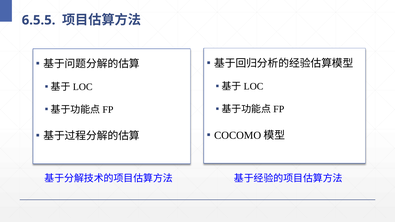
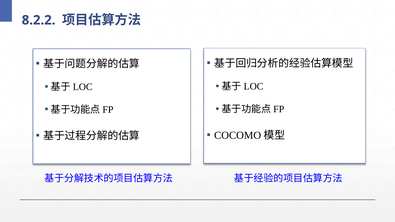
6.5.5: 6.5.5 -> 8.2.2 (39, 20)
